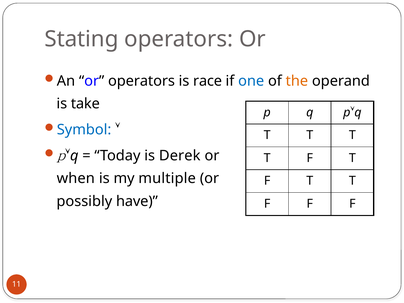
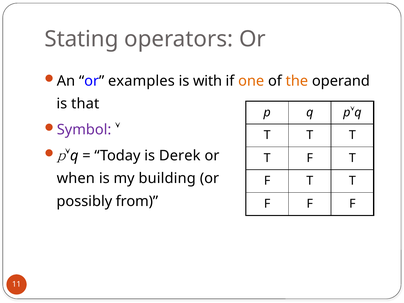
or operators: operators -> examples (141, 81)
race: race -> with (208, 81)
one colour: blue -> orange (251, 81)
take: take -> that (85, 104)
Symbol colour: blue -> purple (84, 130)
multiple: multiple -> building (167, 178)
have: have -> from (137, 201)
